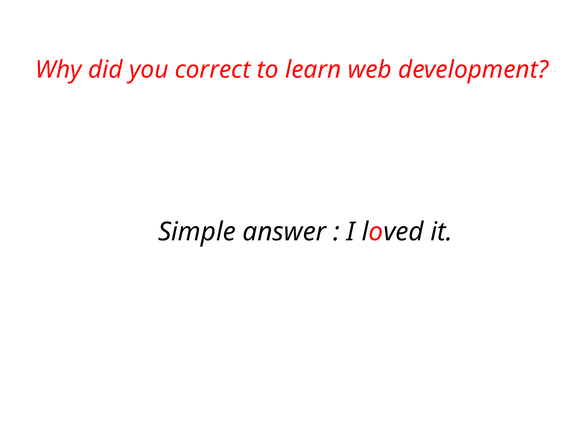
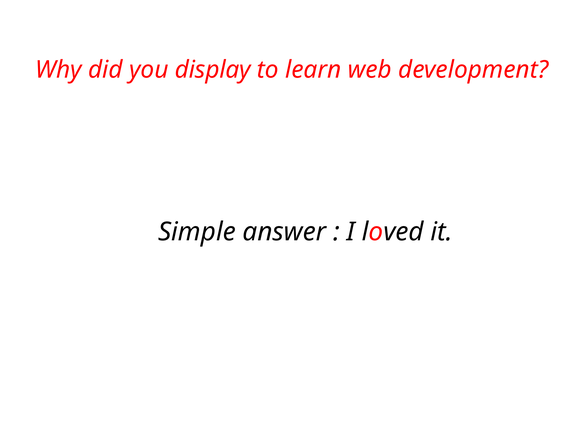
correct: correct -> display (213, 70)
